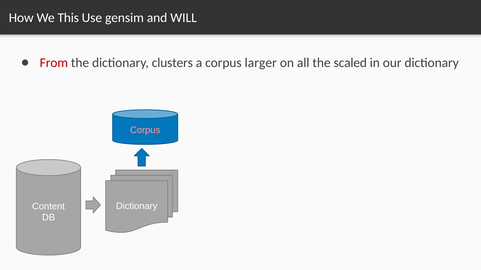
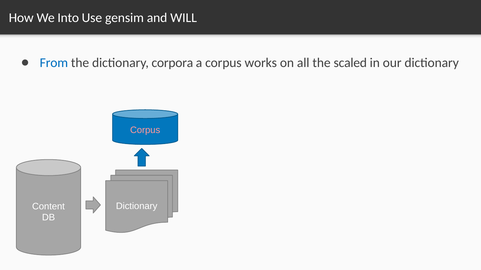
This: This -> Into (68, 18)
From colour: red -> blue (54, 63)
clusters: clusters -> corpora (172, 63)
larger: larger -> works (261, 63)
